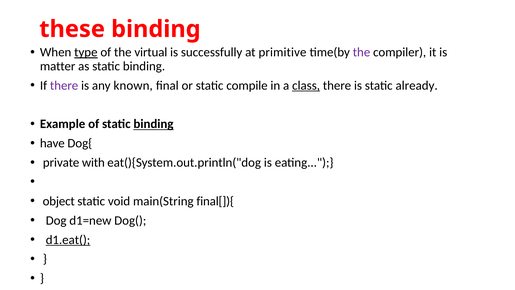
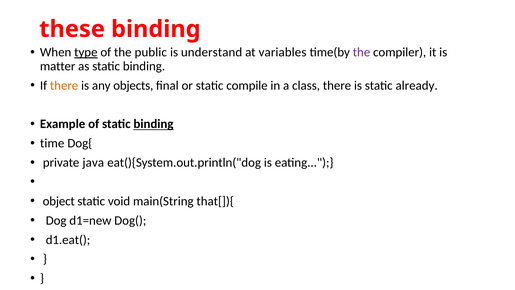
virtual: virtual -> public (151, 52)
successfully: successfully -> understand (212, 52)
primitive: primitive -> variables (282, 52)
there colour: purple -> orange (64, 85)
known: known -> objects (133, 85)
class underline: present -> none (306, 85)
have: have -> time (52, 143)
with: with -> java (93, 162)
final[]){: final[]){ -> that[]){ (215, 201)
d1.eat( underline: present -> none (68, 240)
